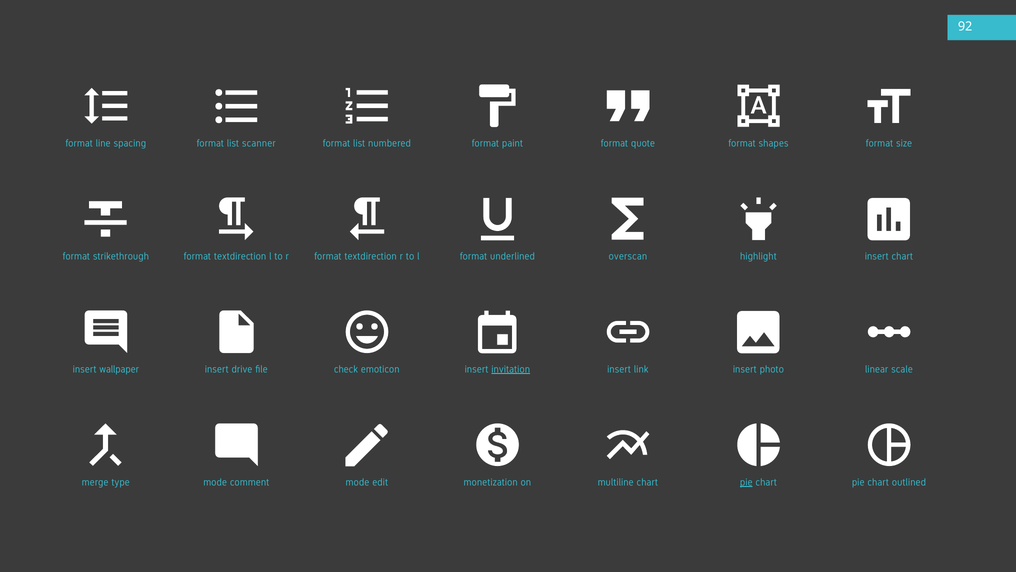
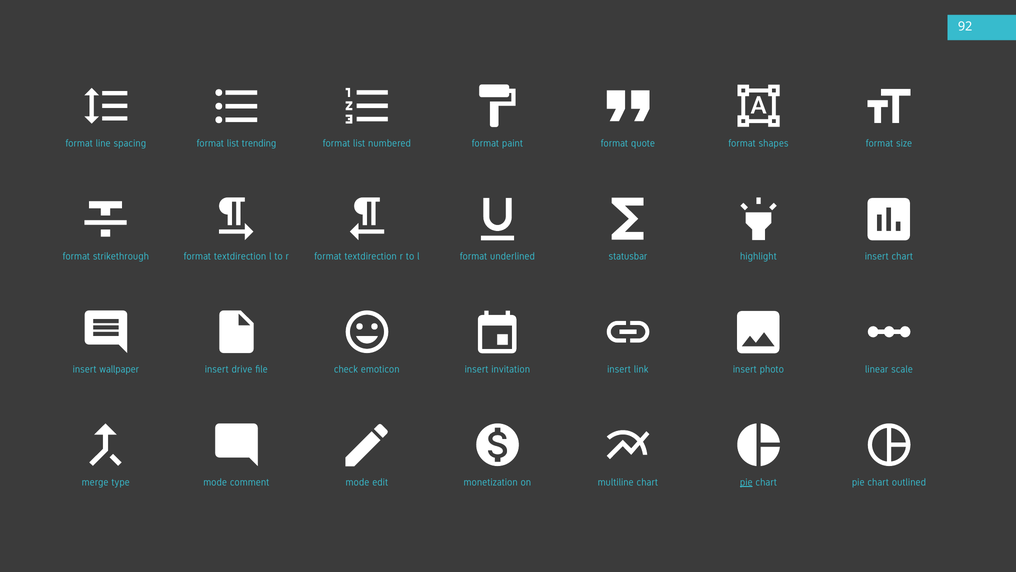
scanner: scanner -> trending (259, 143)
overscan: overscan -> statusbar (628, 256)
invitation underline: present -> none (511, 369)
